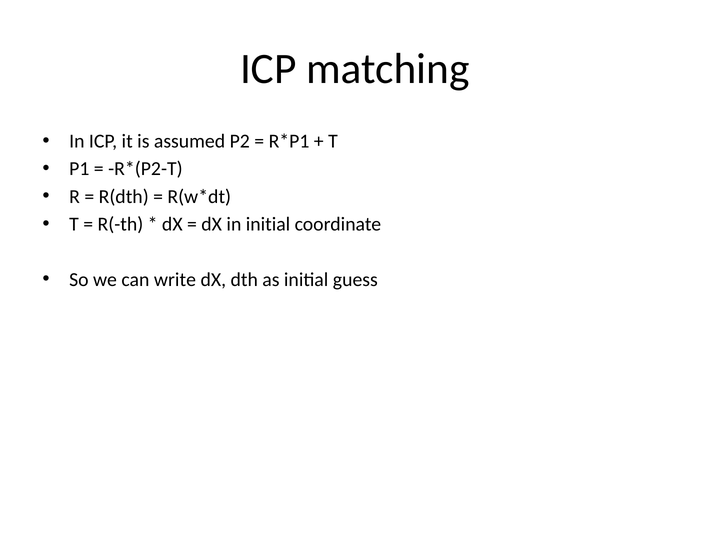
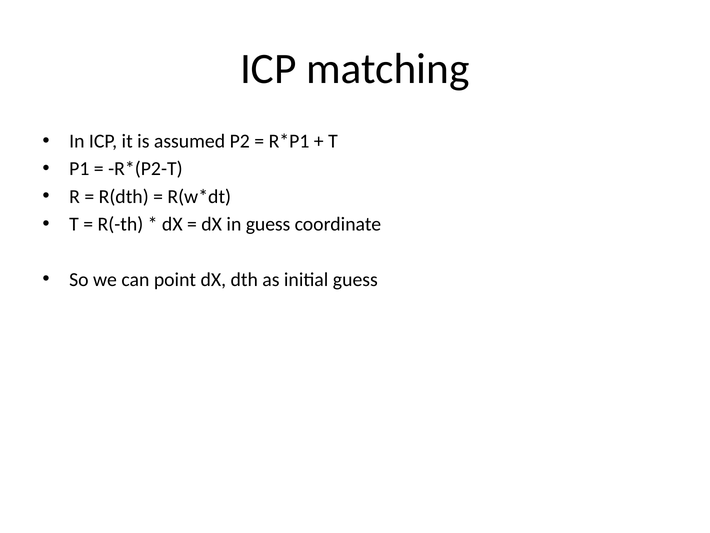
in initial: initial -> guess (268, 224)
write: write -> point (175, 279)
